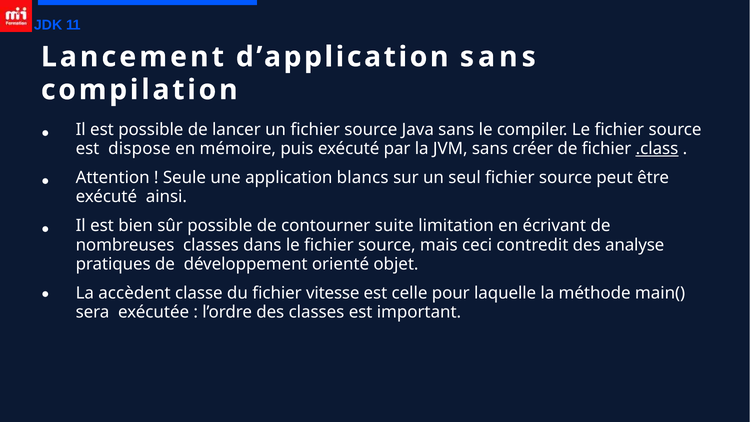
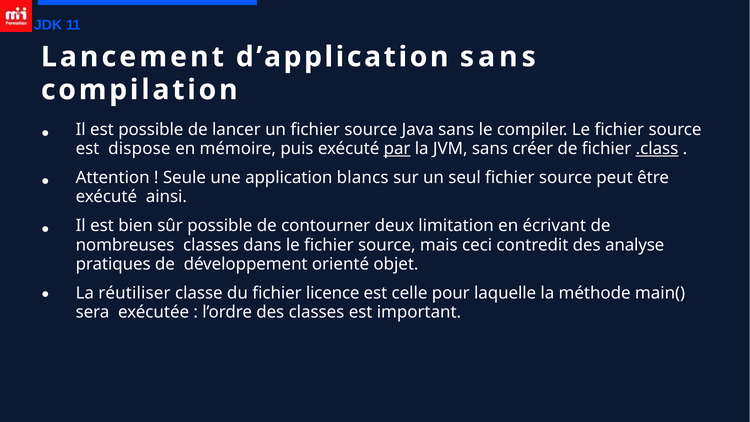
par underline: none -> present (397, 149)
suite: suite -> deux (394, 226)
accèdent: accèdent -> réutiliser (134, 293)
vitesse: vitesse -> licence (333, 293)
